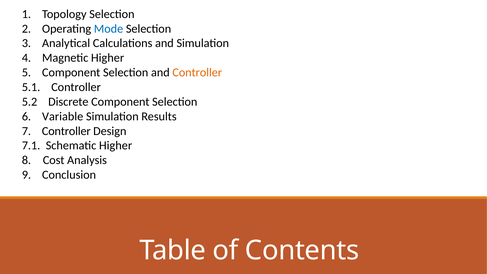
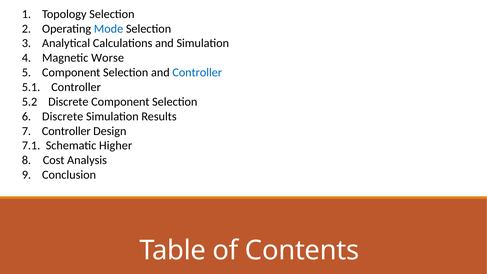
Magnetic Higher: Higher -> Worse (108, 58)
Controller colour: orange -> blue (197, 73)
6 Variable: Variable -> Discrete (63, 116)
